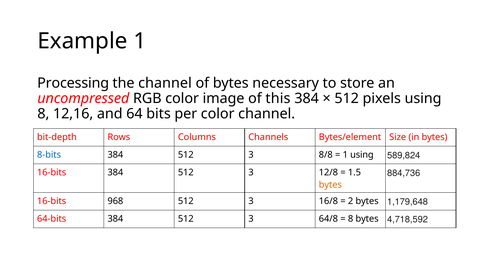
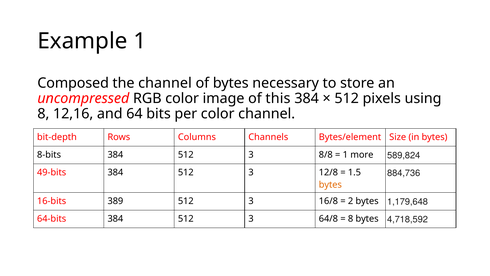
Processing: Processing -> Composed (73, 83)
8-bits colour: blue -> black (49, 155)
1 using: using -> more (362, 155)
16-bits: 16-bits -> 49-bits (52, 172)
968: 968 -> 389 (115, 201)
